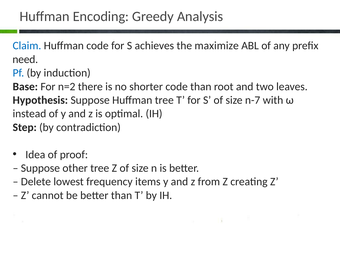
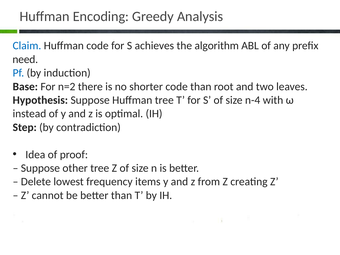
maximize: maximize -> algorithm (217, 46)
n-7: n-7 -> n-4 (253, 100)
